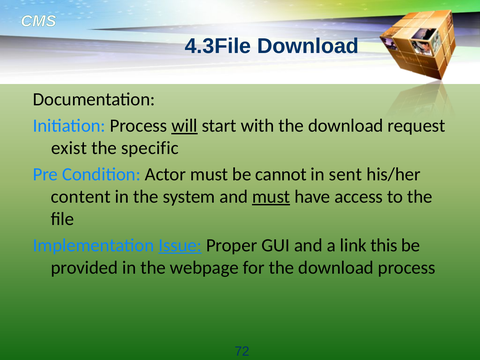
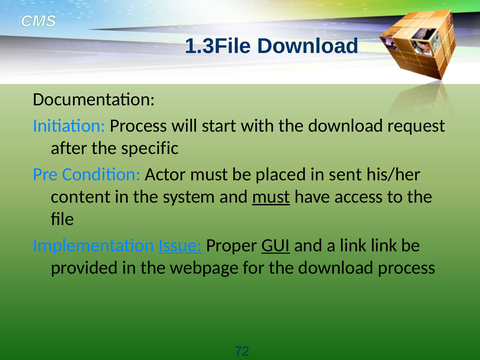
4.3File: 4.3File -> 1.3File (218, 46)
will underline: present -> none (184, 126)
exist: exist -> after (69, 148)
cannot: cannot -> placed (281, 174)
GUI underline: none -> present (276, 245)
link this: this -> link (384, 245)
